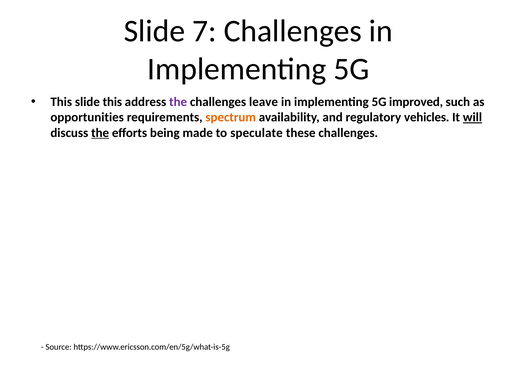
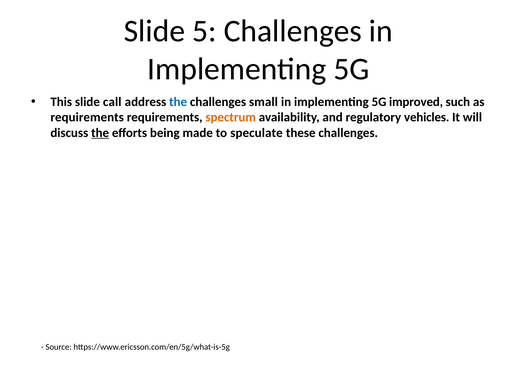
7: 7 -> 5 (204, 31)
slide this: this -> call (112, 102)
the colour: purple -> blue (178, 102)
leave: leave -> small (263, 102)
opportunities: opportunities -> requirements (87, 117)
will underline: present -> none (472, 117)
